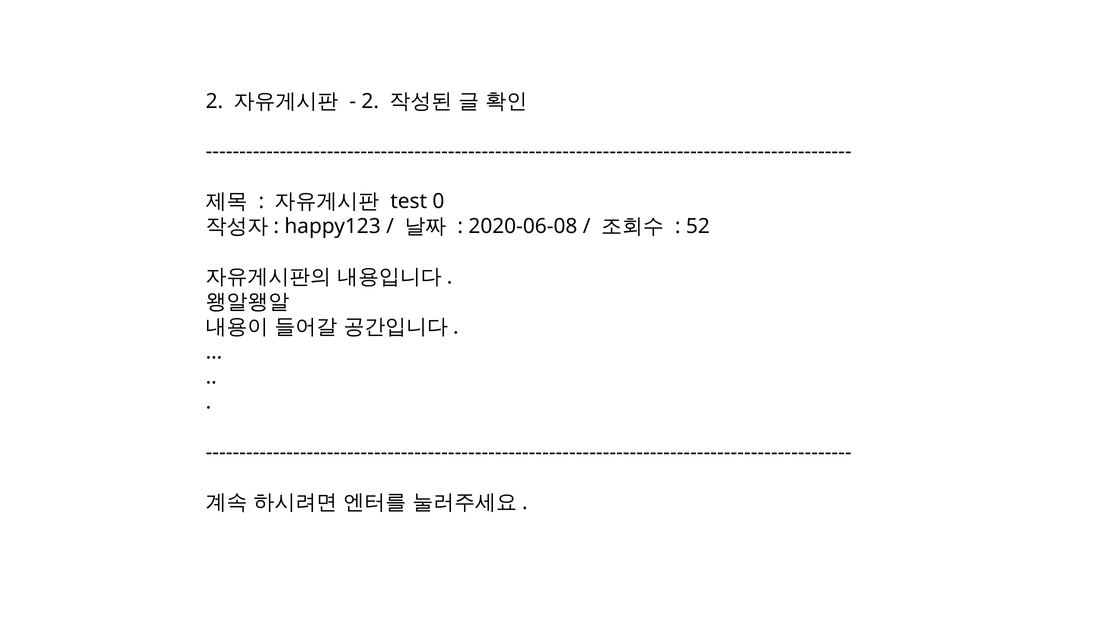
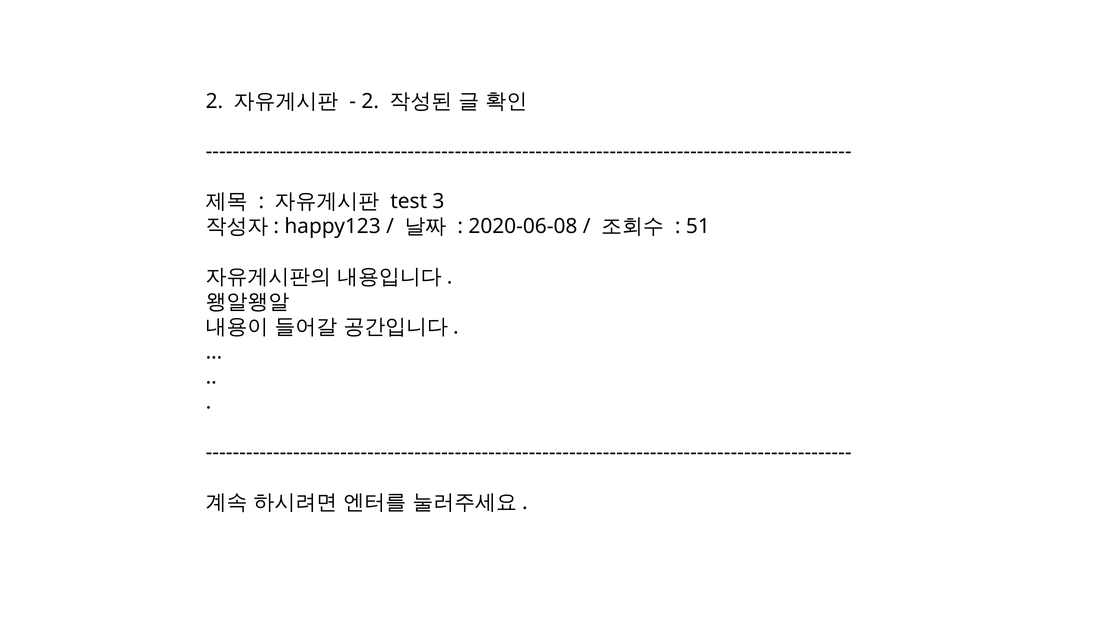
0: 0 -> 3 (438, 202)
52: 52 -> 51 (698, 227)
